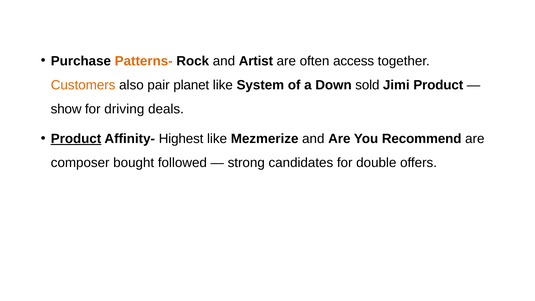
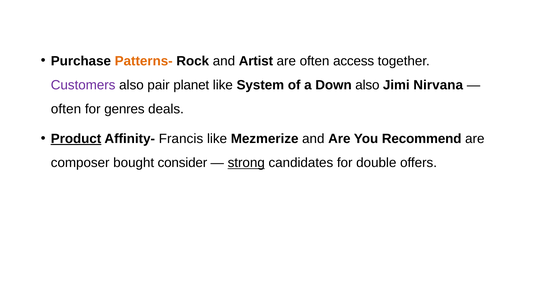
Customers colour: orange -> purple (83, 85)
Down sold: sold -> also (367, 85)
Jimi Product: Product -> Nirvana (438, 85)
show: show -> often (66, 109)
driving: driving -> genres (124, 109)
Highest: Highest -> Francis (181, 139)
followed: followed -> consider (182, 163)
strong underline: none -> present (246, 163)
